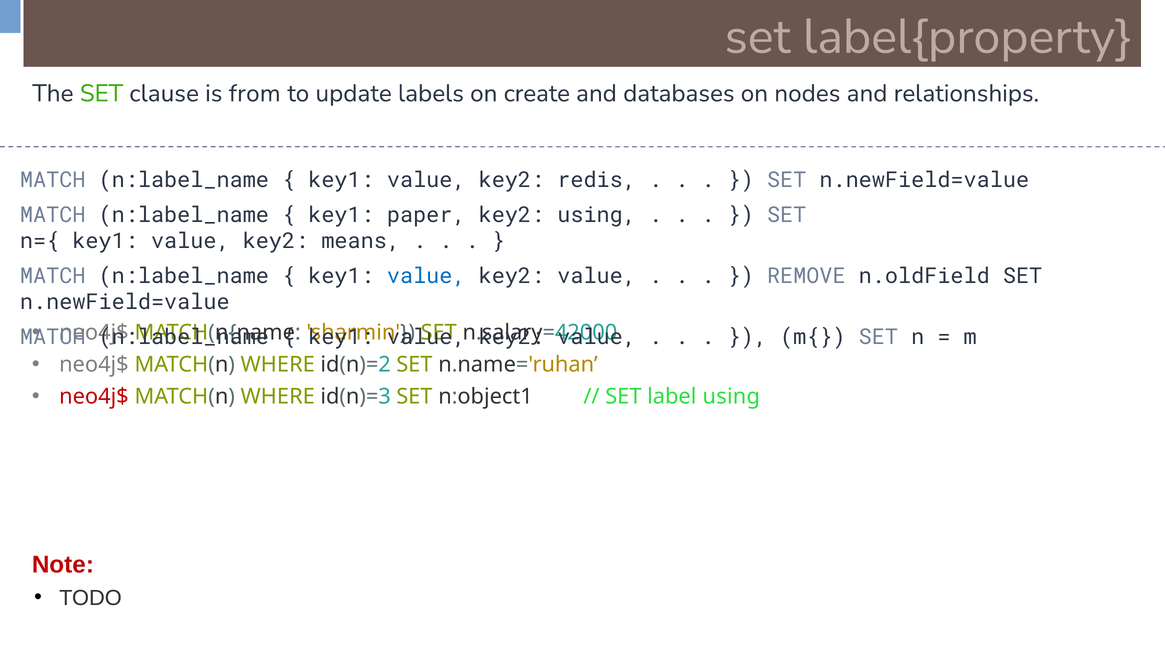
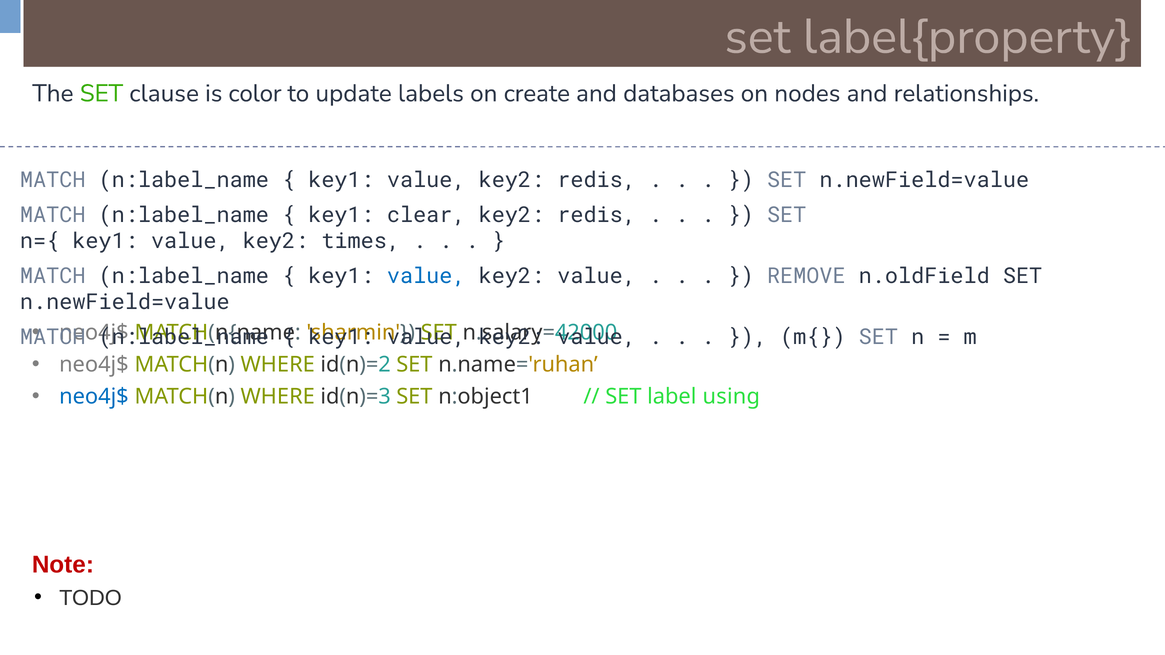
from: from -> color (255, 93)
paper: paper -> clear (426, 215)
using: using -> redis (597, 215)
means: means -> times (361, 241)
neo4j$ colour: red -> blue (94, 397)
